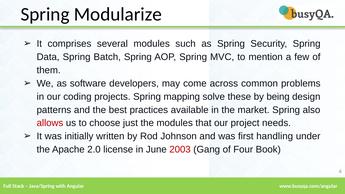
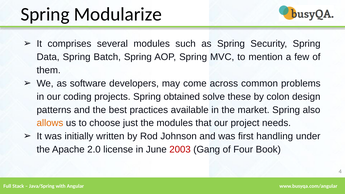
mapping: mapping -> obtained (182, 97)
being: being -> colon (278, 97)
allows colour: red -> orange (50, 123)
